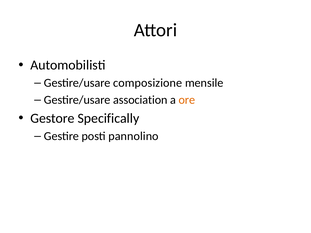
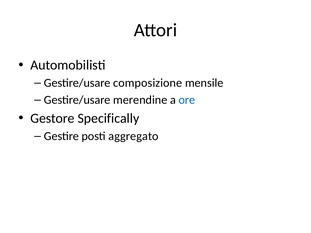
association: association -> merendine (140, 100)
ore colour: orange -> blue (187, 100)
pannolino: pannolino -> aggregato (133, 136)
